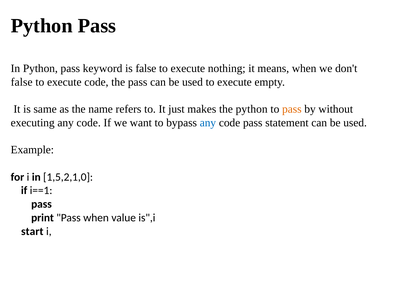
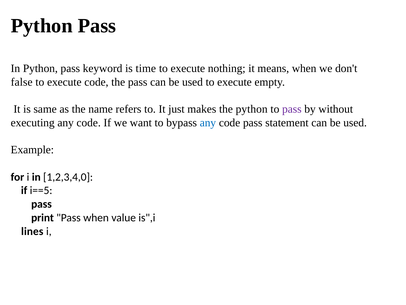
is false: false -> time (146, 68)
pass colour: orange -> purple (292, 109)
1,5,2,1,0: 1,5,2,1,0 -> 1,2,3,4,0 (68, 177)
i==1: i==1 -> i==5 (41, 190)
start: start -> lines (32, 231)
